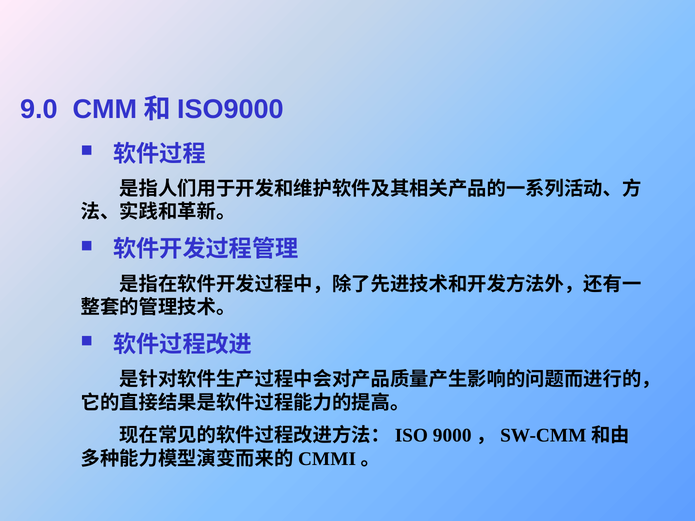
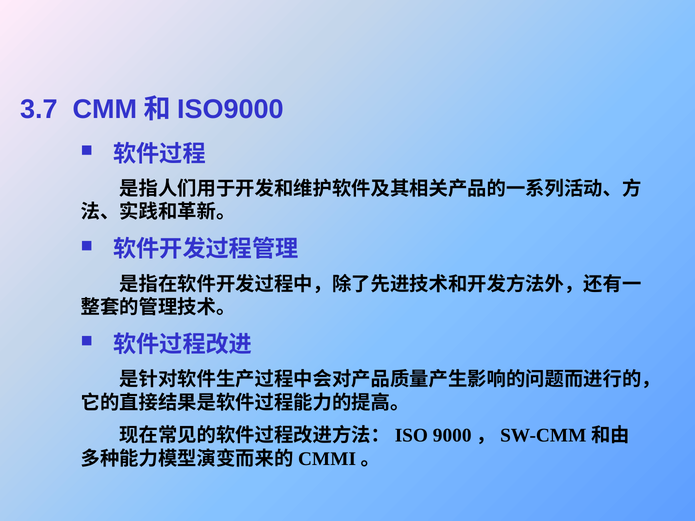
9.0: 9.0 -> 3.7 (39, 109)
